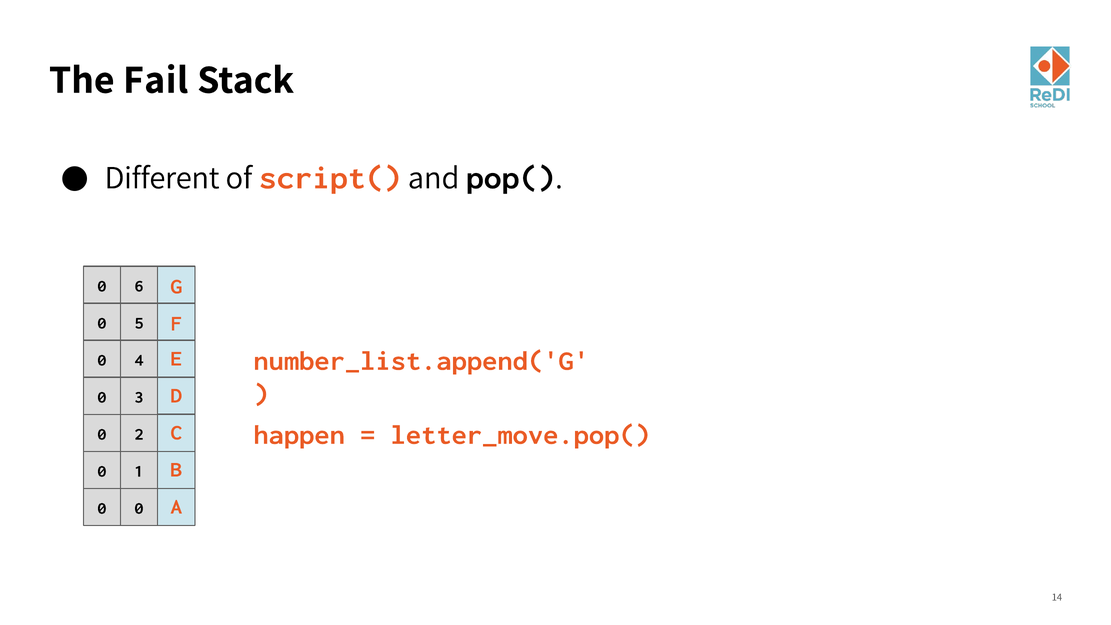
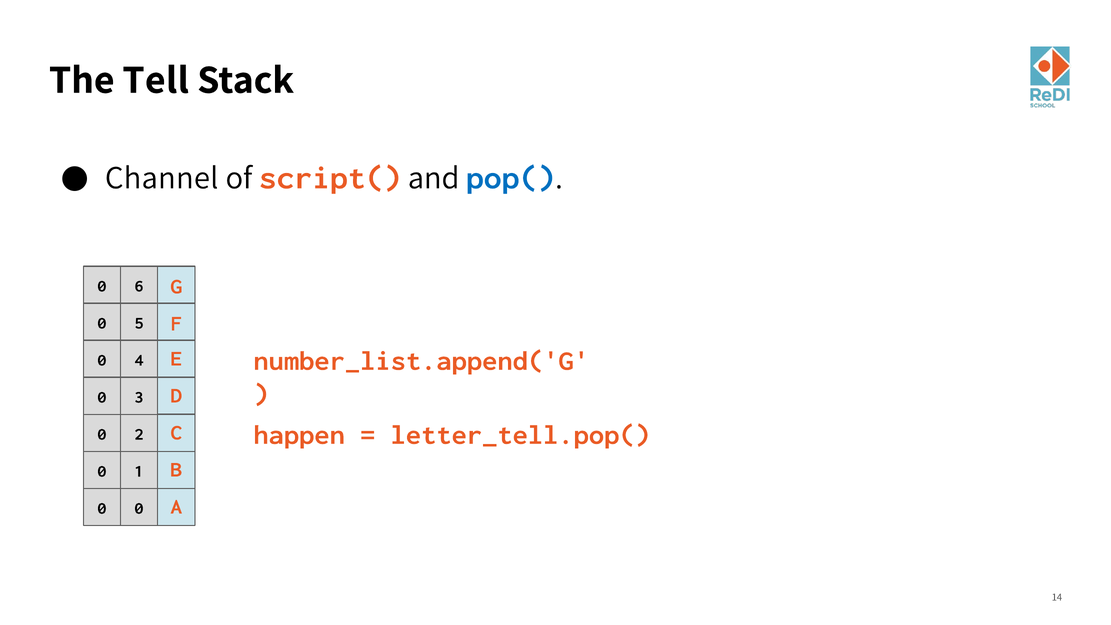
Fail: Fail -> Tell (156, 80)
Different: Different -> Channel (162, 178)
pop( colour: black -> blue (511, 178)
letter_move.pop(: letter_move.pop( -> letter_tell.pop( (520, 435)
